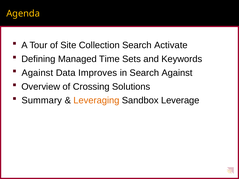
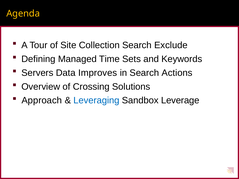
Activate: Activate -> Exclude (171, 45)
Against: Against -> Servers (37, 73)
Search Against: Against -> Actions (177, 73)
Summary: Summary -> Approach (42, 101)
Leveraging colour: orange -> blue (96, 101)
